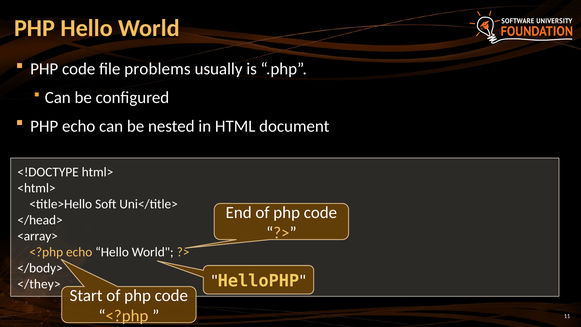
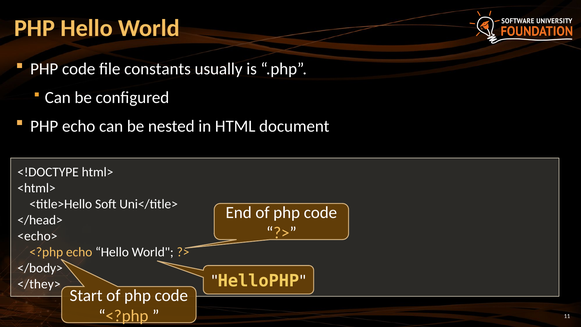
problems: problems -> constants (157, 69)
<array>: <array> -> <echo> (37, 236)
